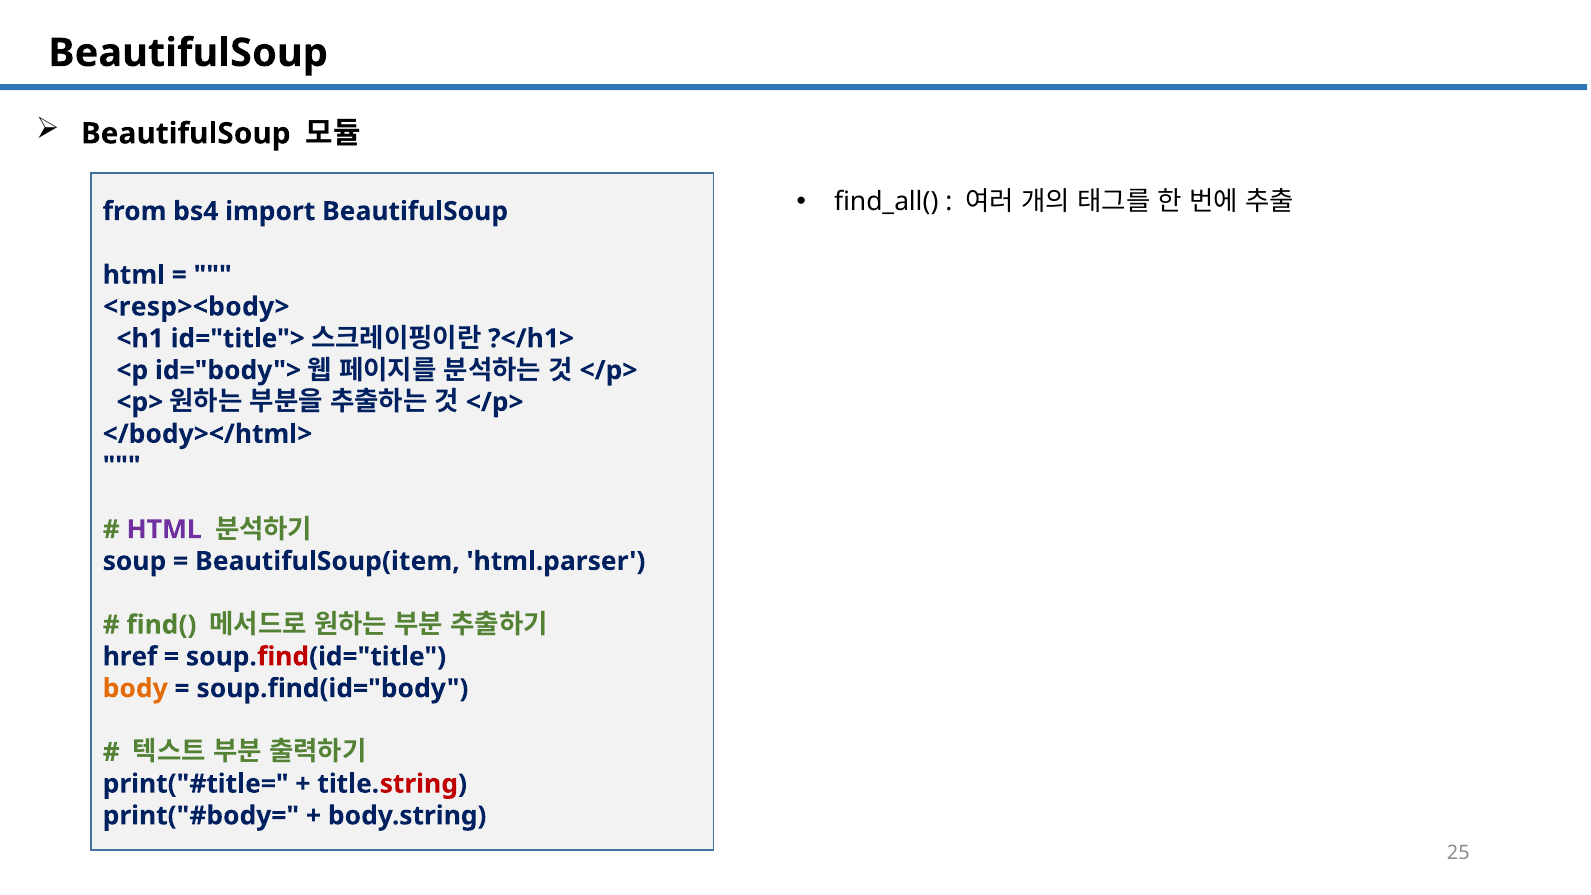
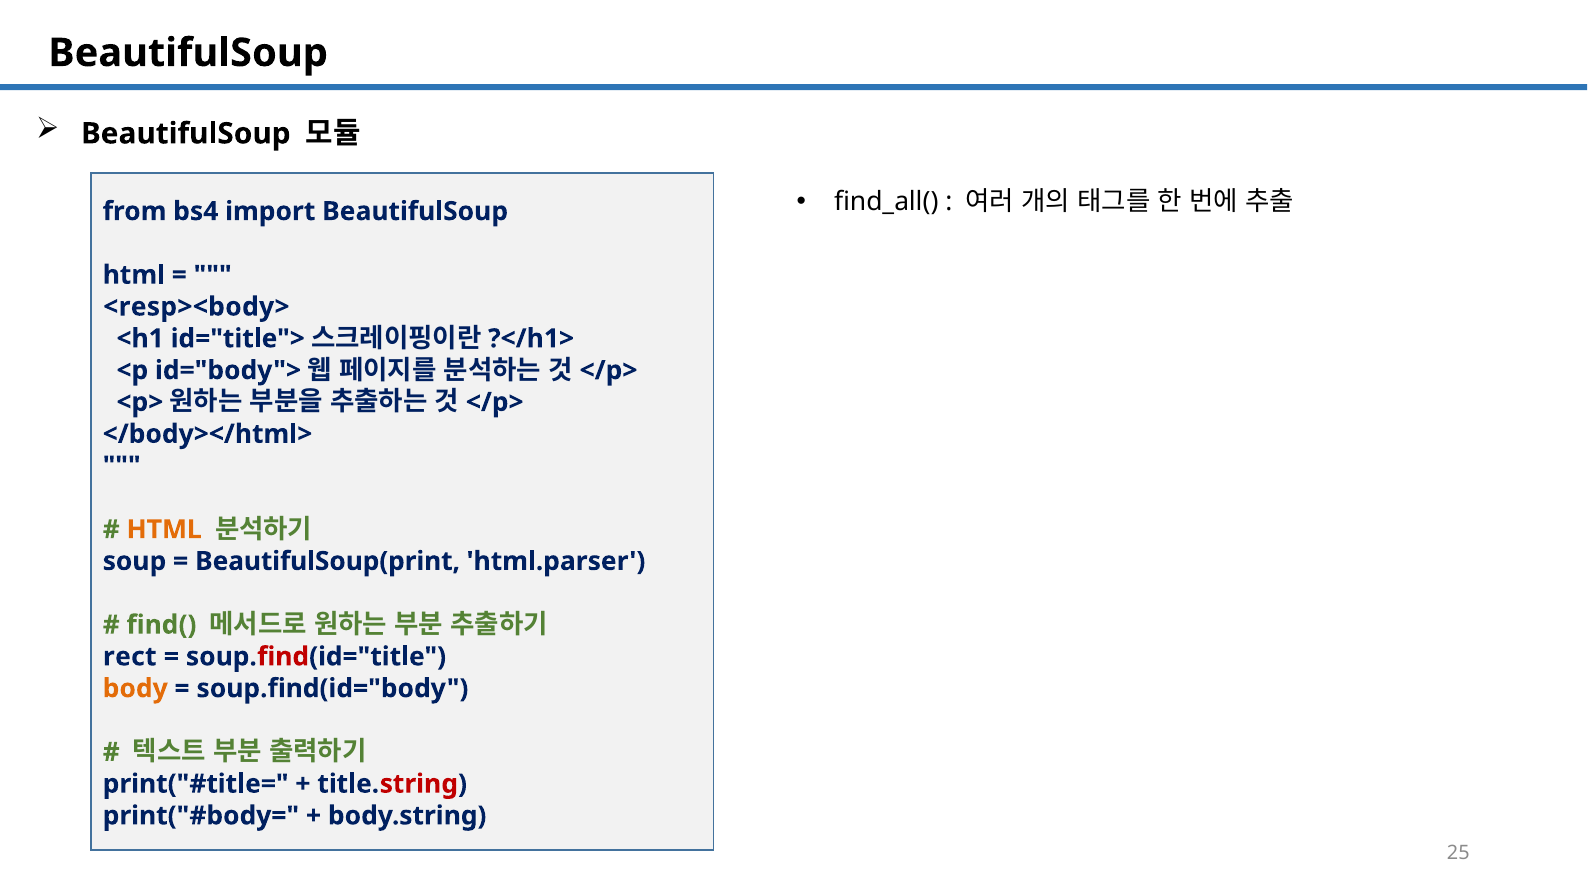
HTML colour: purple -> orange (164, 529)
BeautifulSoup(item: BeautifulSoup(item -> BeautifulSoup(print (328, 561)
href: href -> rect (130, 657)
